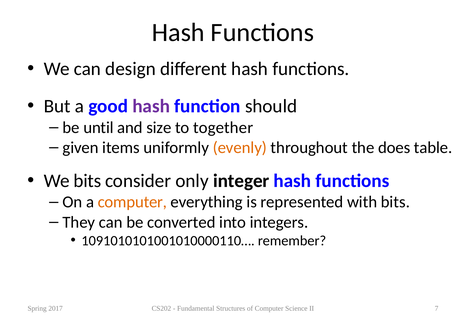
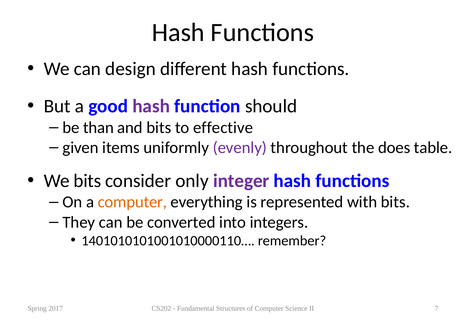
until: until -> than (99, 127)
and size: size -> bits (159, 127)
together: together -> effective (223, 127)
evenly colour: orange -> purple (240, 147)
integer colour: black -> purple (241, 181)
1091010101001010000110…: 1091010101001010000110… -> 1401010101001010000110… (168, 240)
